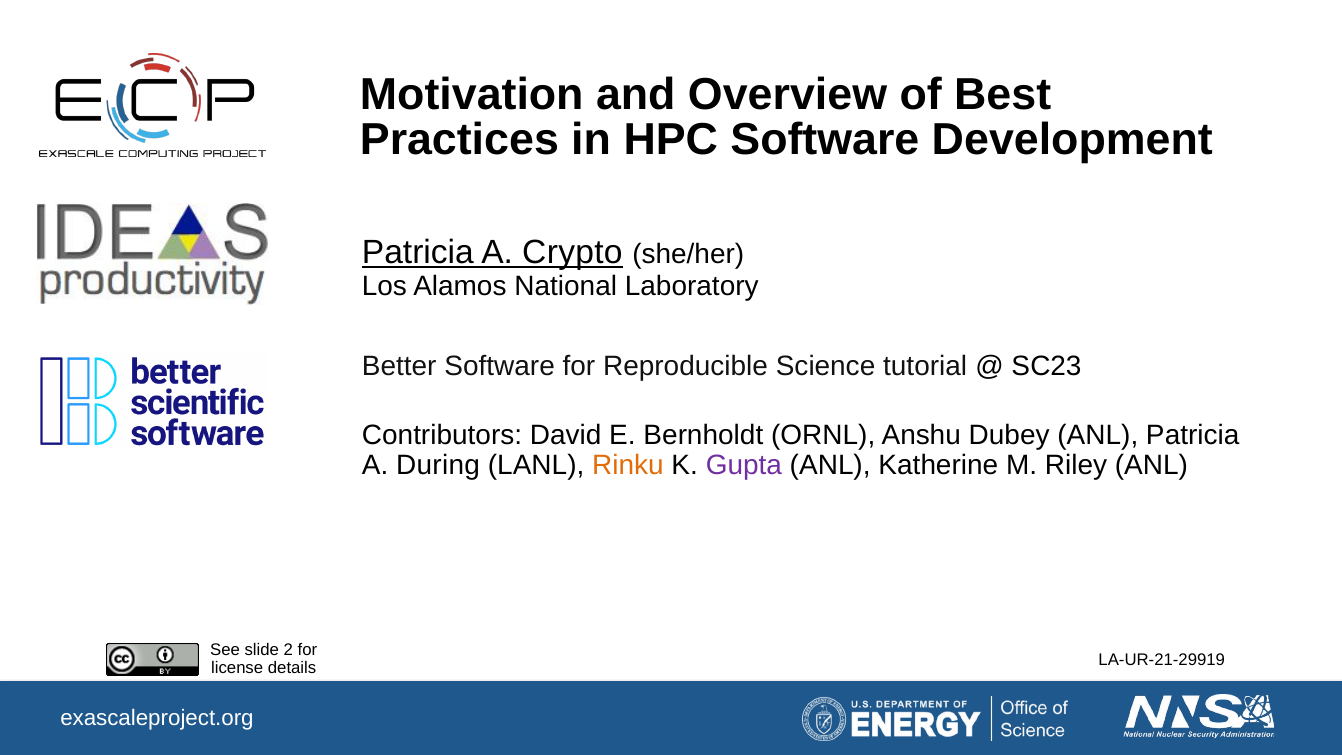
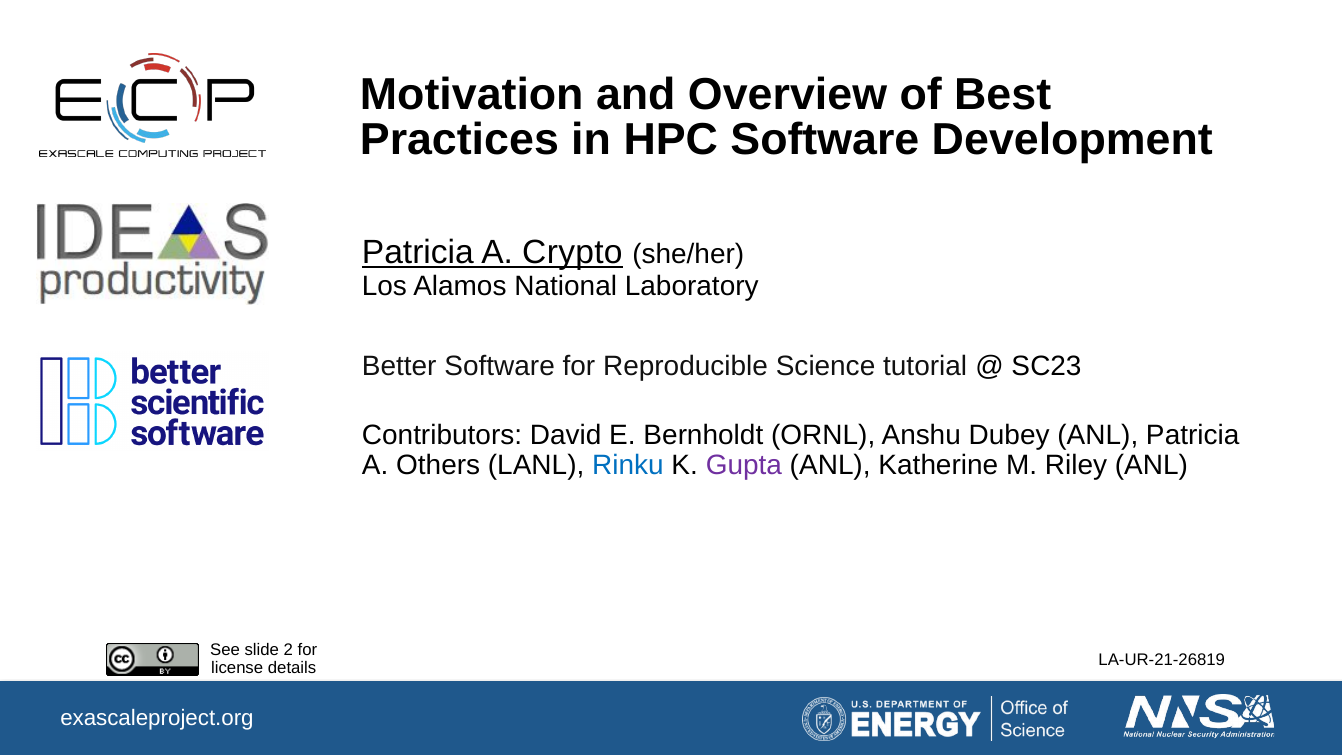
During: During -> Others (438, 465)
Rinku colour: orange -> blue (628, 465)
LA-UR-21-29919: LA-UR-21-29919 -> LA-UR-21-26819 (1162, 660)
